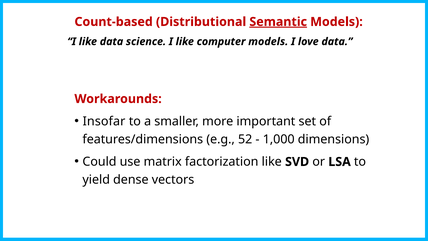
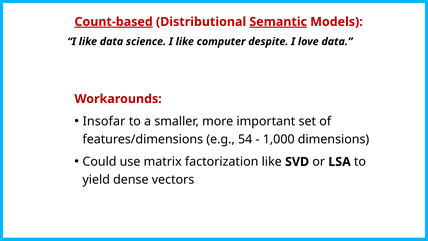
Count-based underline: none -> present (114, 22)
computer models: models -> despite (268, 42)
52: 52 -> 54 (245, 139)
